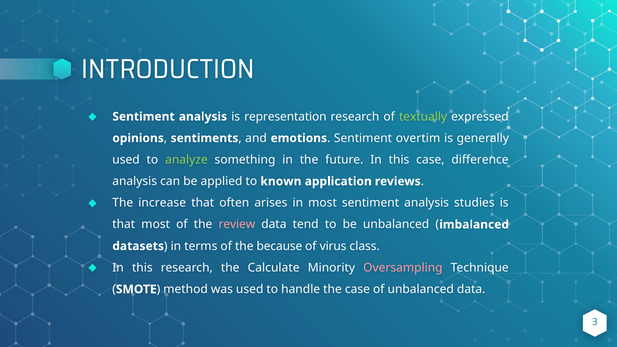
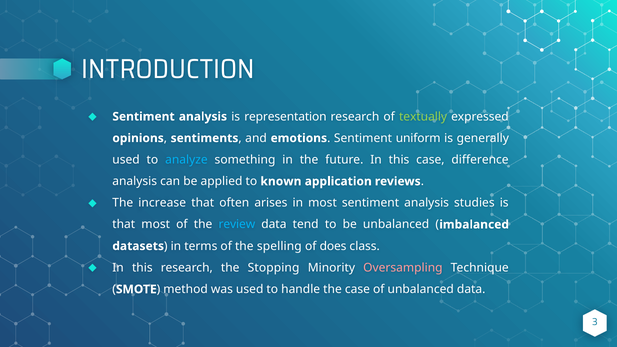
overtim: overtim -> uniform (418, 138)
analyze colour: light green -> light blue (186, 160)
review colour: pink -> light blue (237, 225)
because: because -> spelling (279, 246)
virus: virus -> does (333, 246)
Calculate: Calculate -> Stopping (274, 268)
